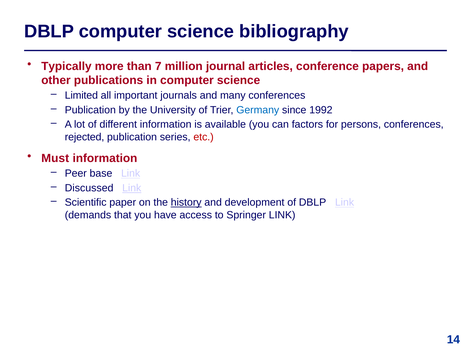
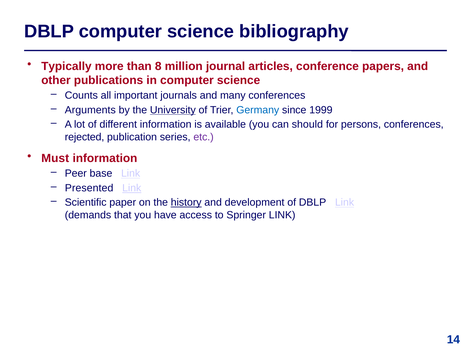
7: 7 -> 8 (158, 66)
Limited: Limited -> Counts (81, 96)
Publication: Publication -> Arguments (90, 110)
University underline: none -> present (173, 110)
1992: 1992 -> 1999 (321, 110)
factors: factors -> should (307, 125)
etc colour: red -> purple (204, 137)
Discussed: Discussed -> Presented (89, 188)
